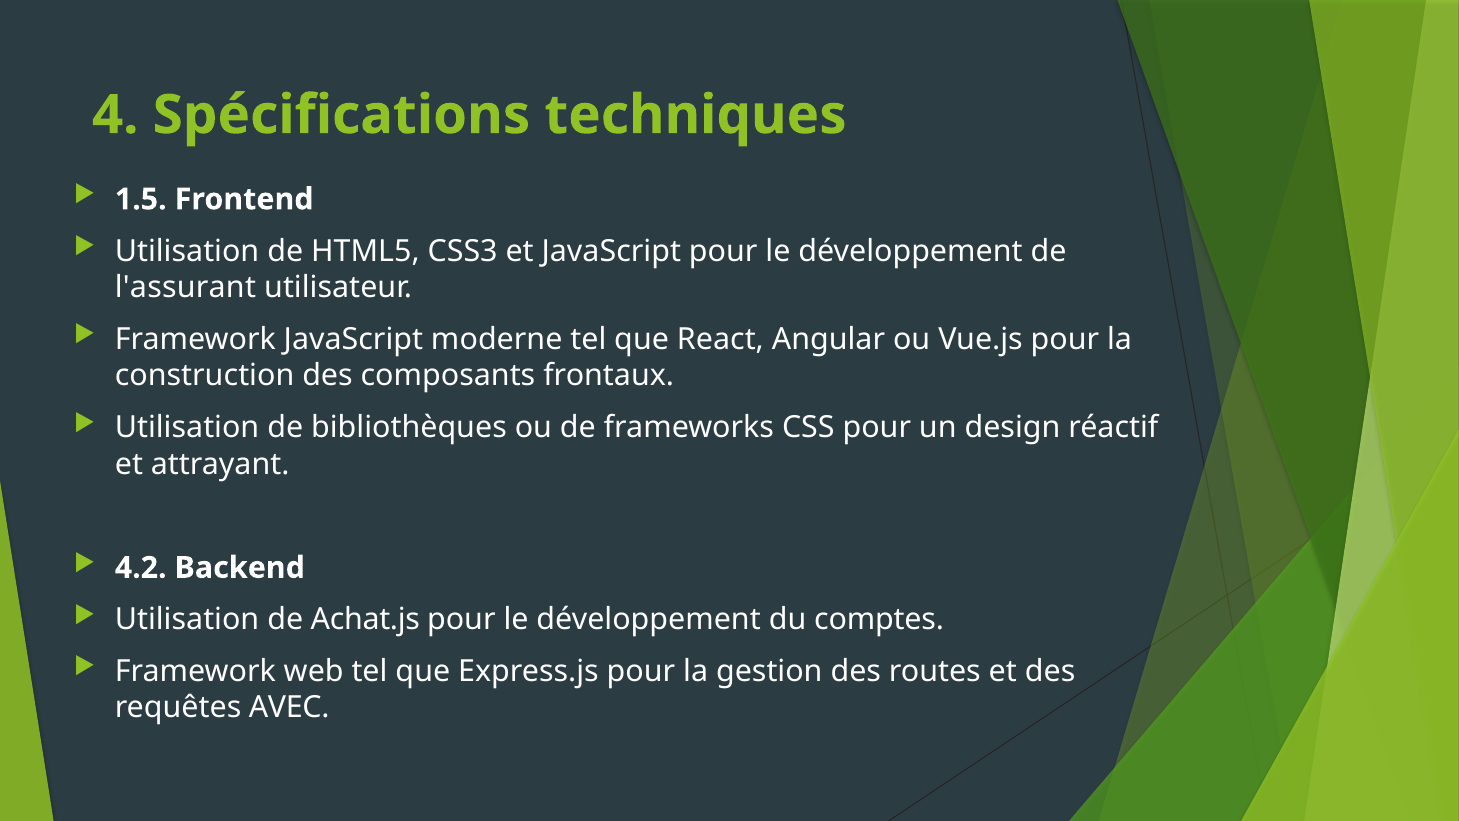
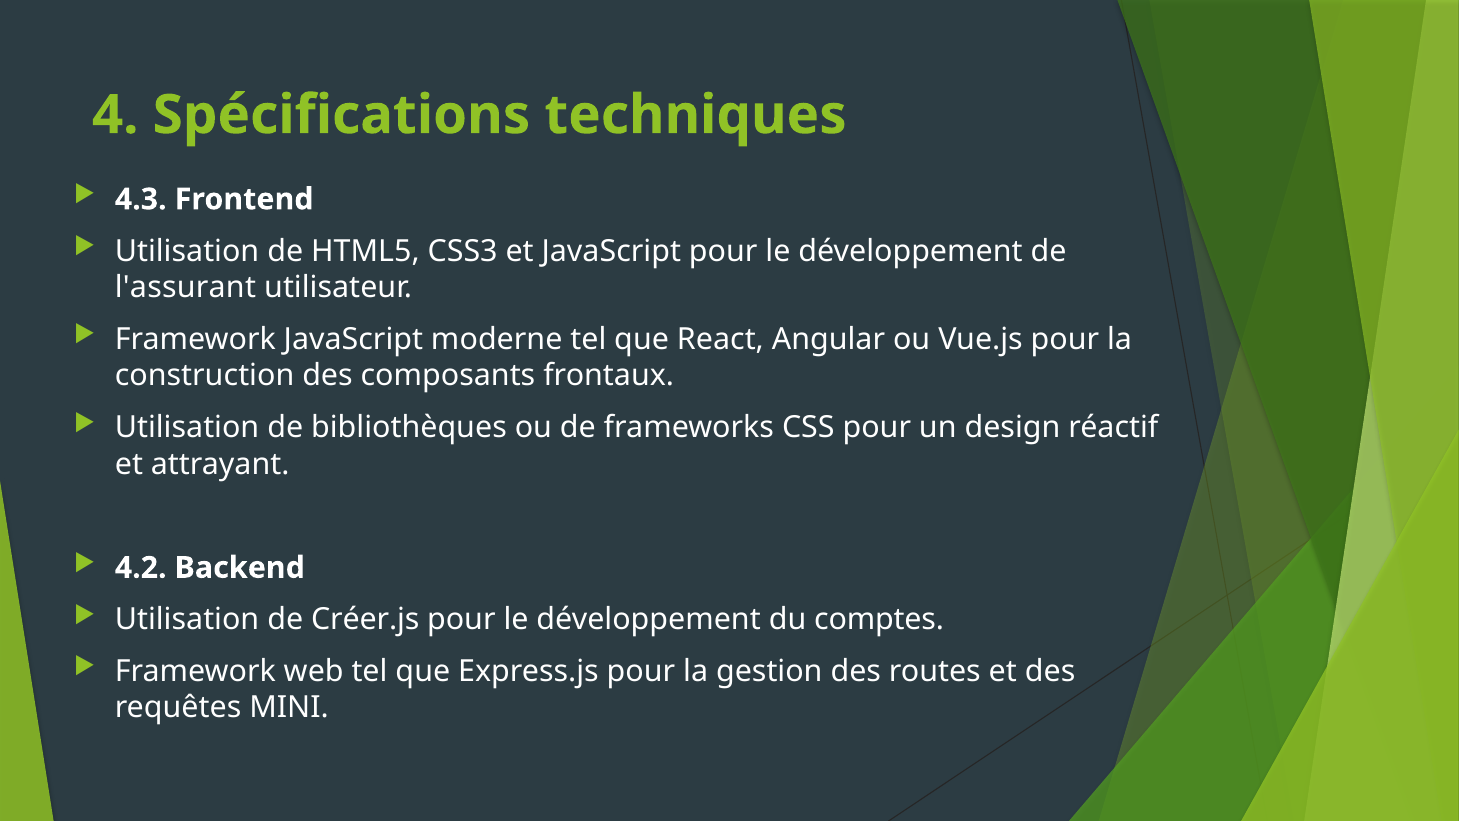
1.5: 1.5 -> 4.3 (141, 199)
Achat.js: Achat.js -> Créer.js (365, 619)
AVEC: AVEC -> MINI (289, 708)
